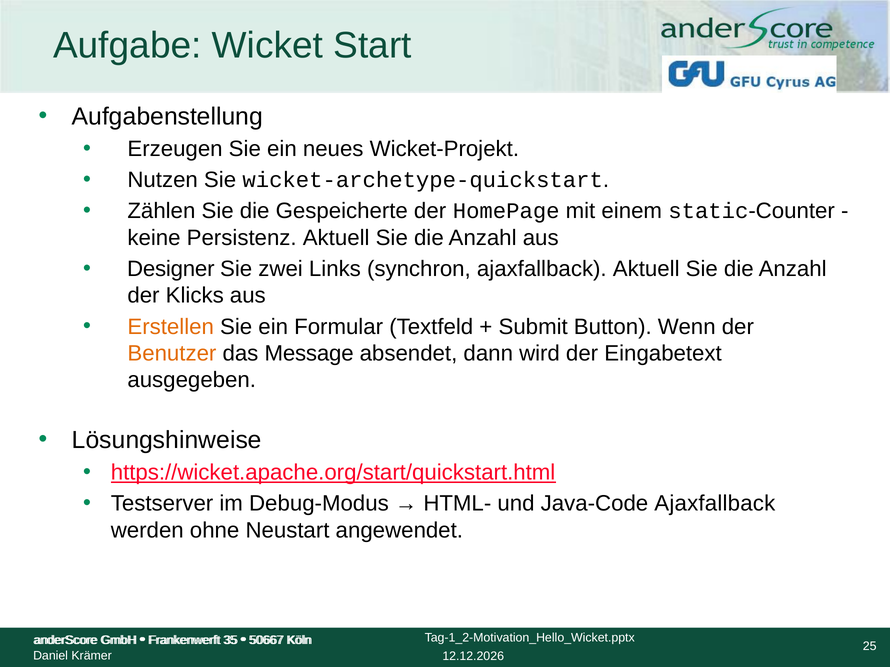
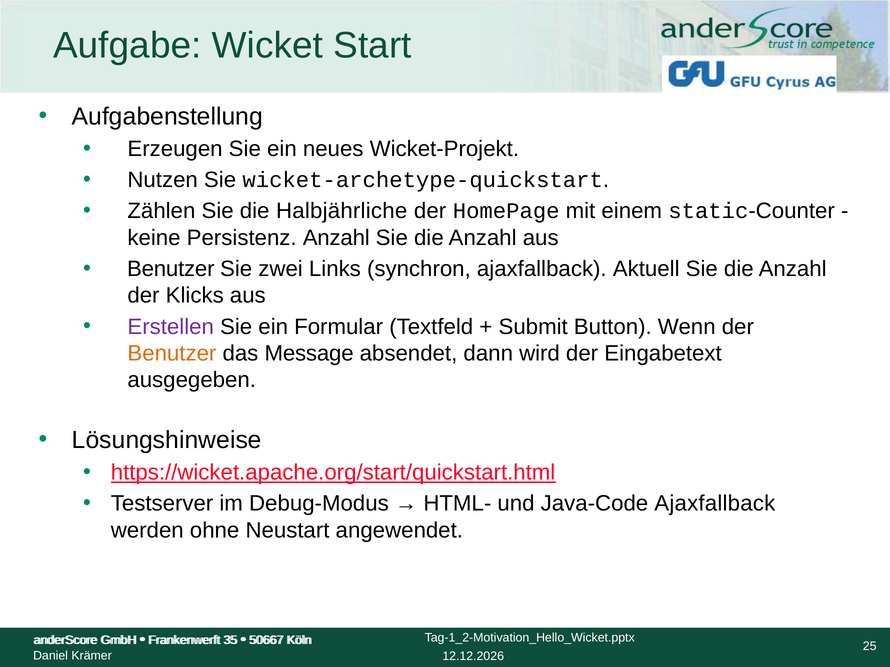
Gespeicherte: Gespeicherte -> Halbjährliche (342, 211)
Persistenz Aktuell: Aktuell -> Anzahl (336, 238)
Designer: Designer -> Benutzer (171, 269)
Erstellen colour: orange -> purple (171, 327)
